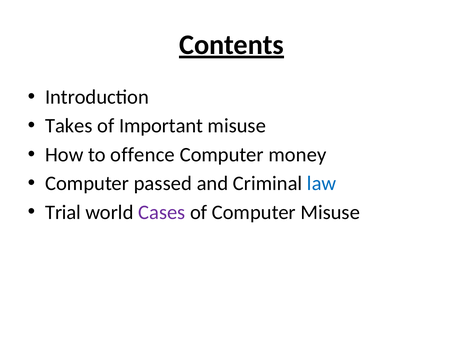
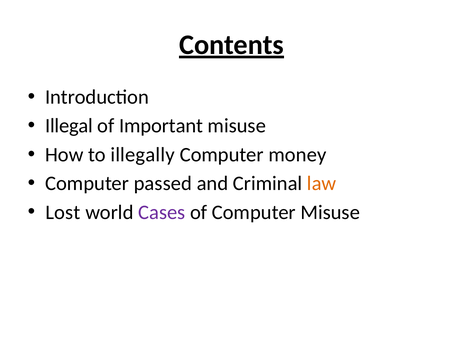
Takes: Takes -> Illegal (69, 126)
offence: offence -> illegally (143, 155)
law colour: blue -> orange (322, 184)
Trial: Trial -> Lost (63, 212)
